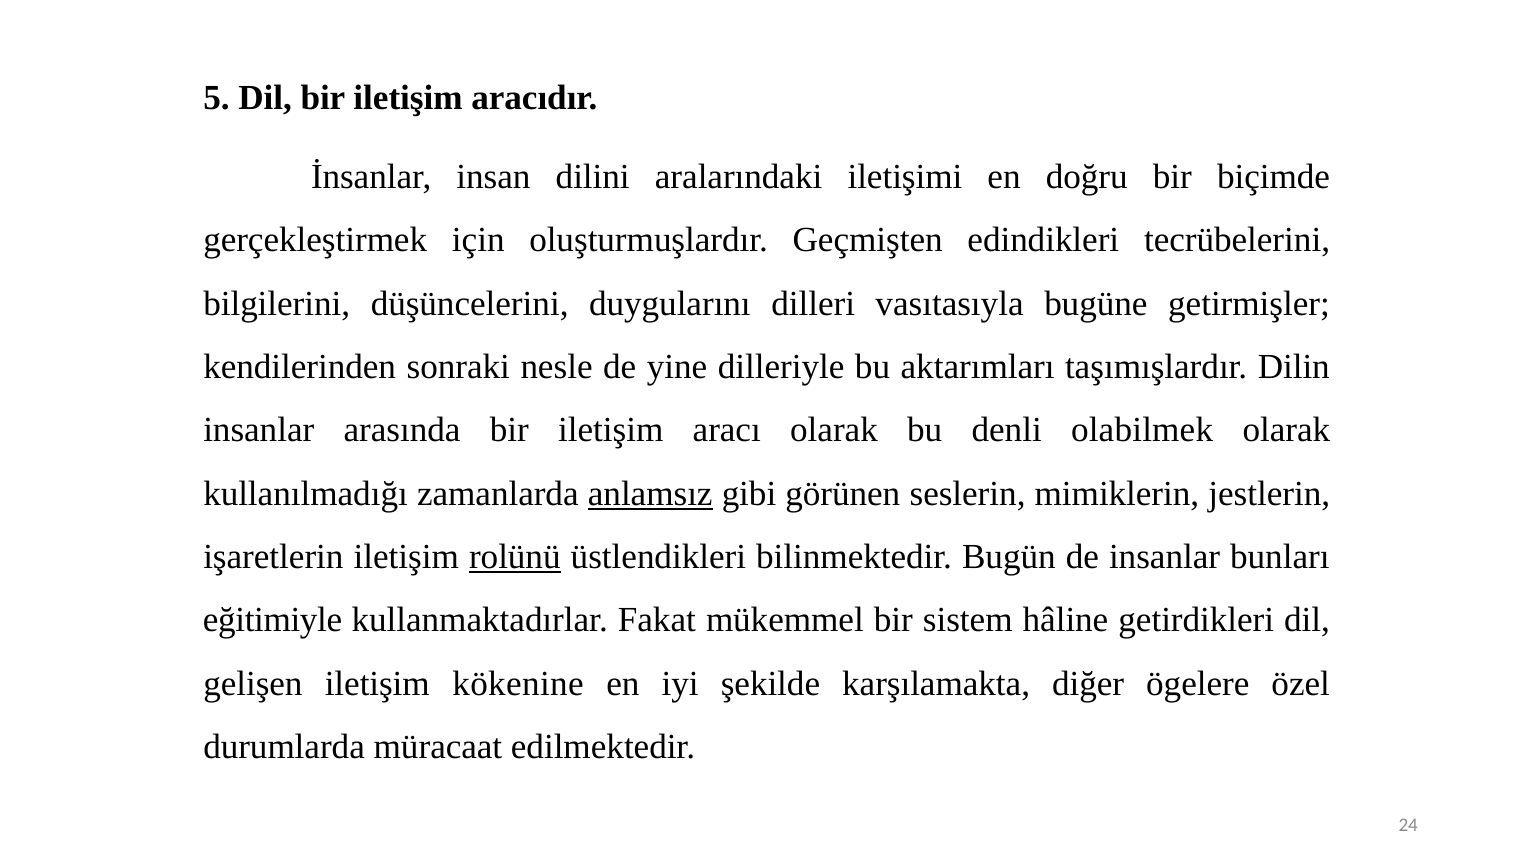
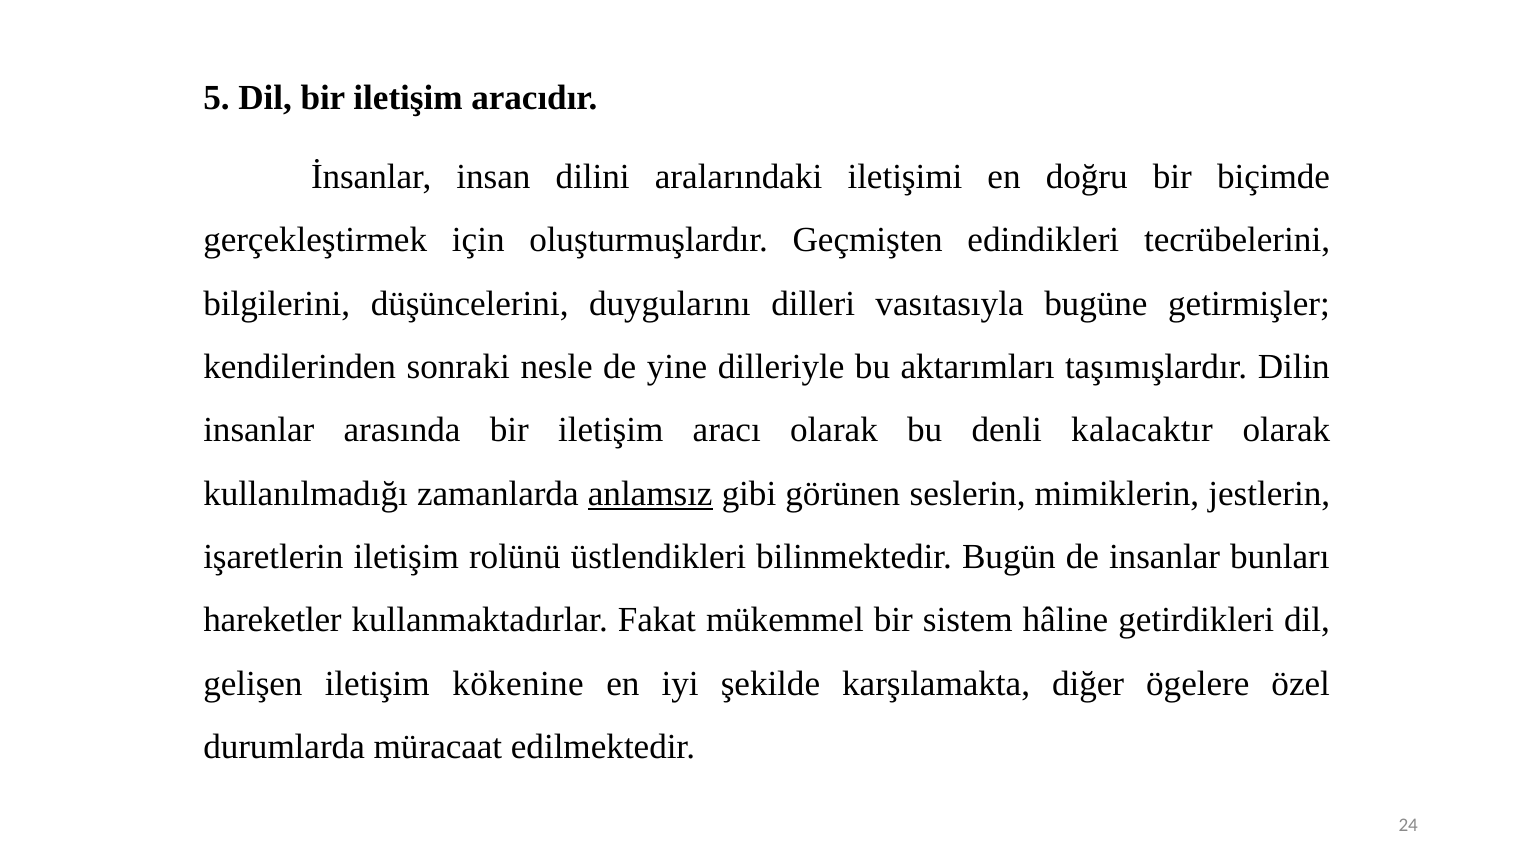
olabilmek: olabilmek -> kalacaktır (1142, 430)
rolünü underline: present -> none (515, 557)
eğitimiyle: eğitimiyle -> hareketler (273, 620)
